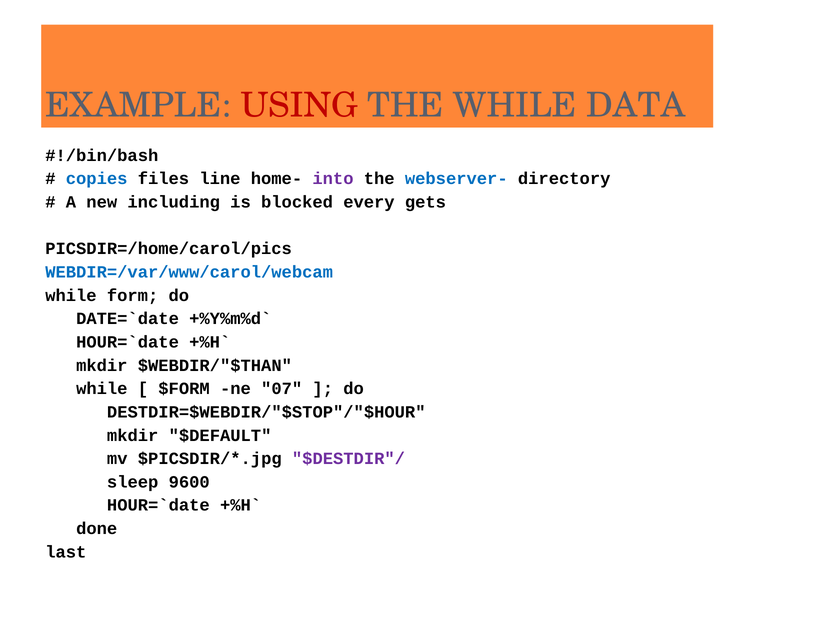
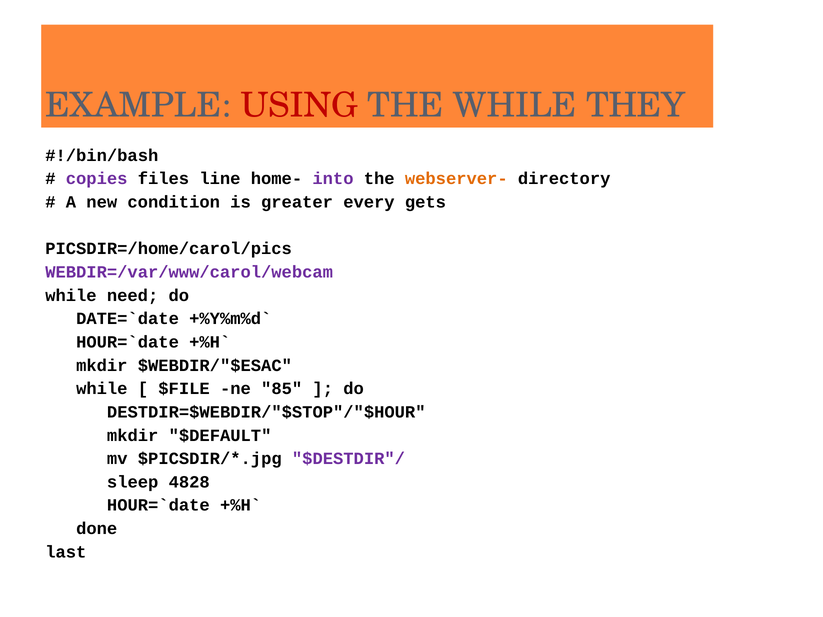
DATA: DATA -> THEY (636, 105)
copies colour: blue -> purple (97, 179)
webserver- colour: blue -> orange (456, 179)
including: including -> condition (174, 202)
blocked: blocked -> greater (297, 202)
WEBDIR=/var/www/carol/webcam colour: blue -> purple (189, 272)
form: form -> need (133, 296)
$WEBDIR/"$THAN: $WEBDIR/"$THAN -> $WEBDIR/"$ESAC (215, 366)
$FORM: $FORM -> $FILE (184, 389)
07: 07 -> 85 (282, 389)
9600: 9600 -> 4828 (189, 482)
